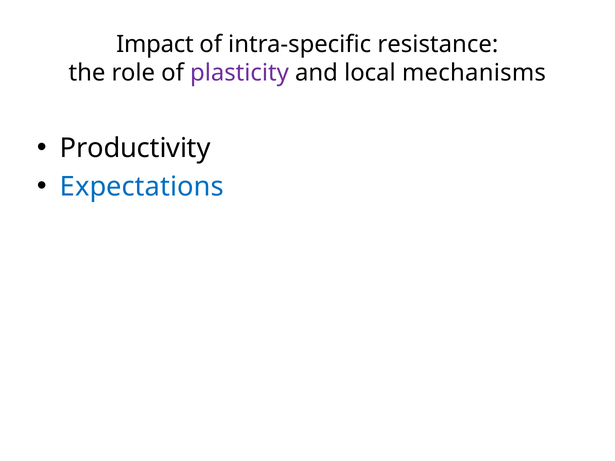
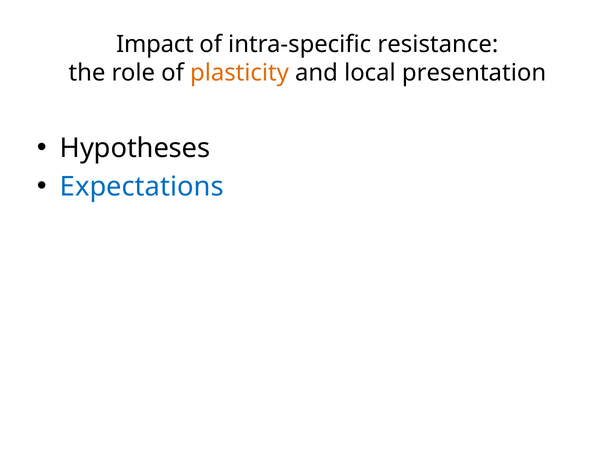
plasticity colour: purple -> orange (239, 73)
mechanisms: mechanisms -> presentation (474, 73)
Productivity: Productivity -> Hypotheses (135, 148)
